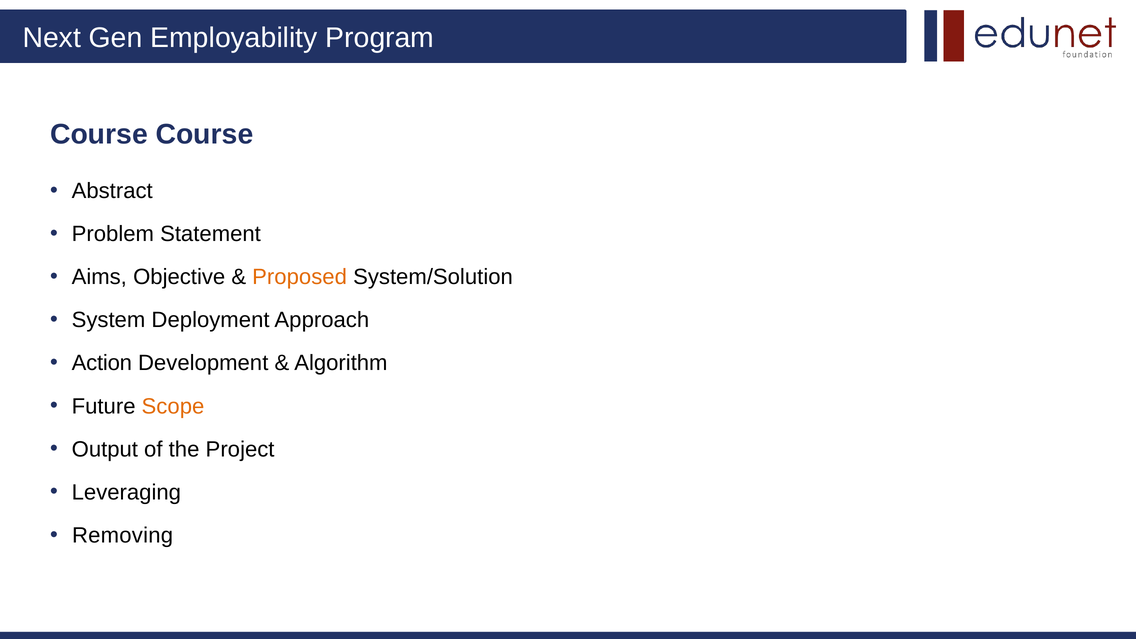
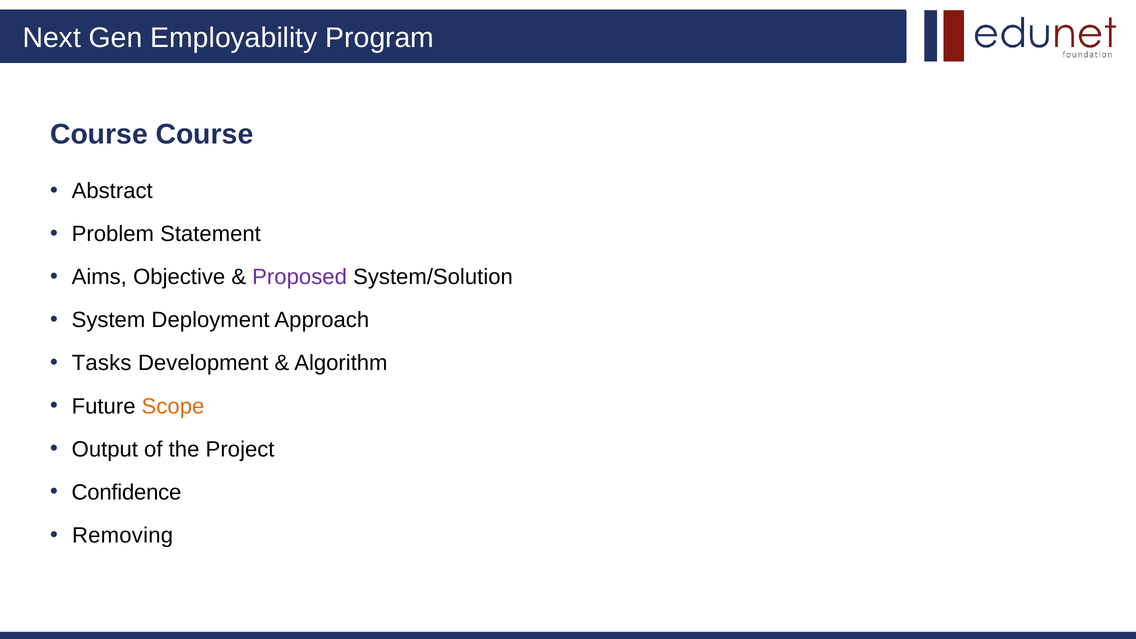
Proposed colour: orange -> purple (300, 277)
Action: Action -> Tasks (102, 363)
Leveraging: Leveraging -> Confidence (126, 492)
